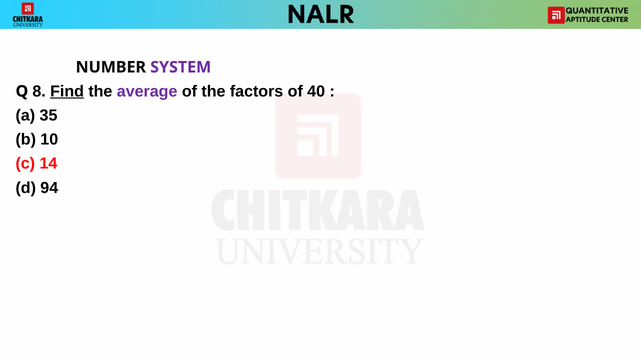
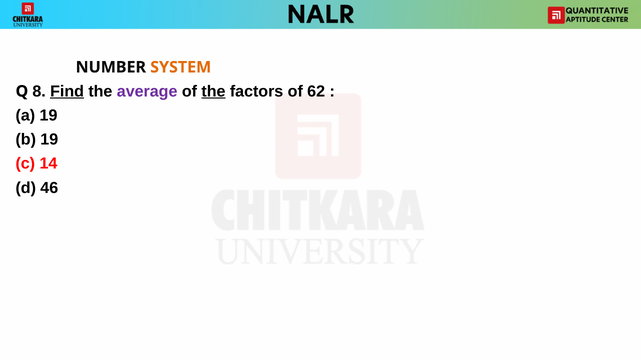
SYSTEM colour: purple -> orange (181, 67)
the underline: none -> present (213, 91)
40: 40 -> 62 (316, 91)
35: 35 -> 19 (49, 116)
b 10: 10 -> 19 (49, 140)
94: 94 -> 46 (49, 188)
